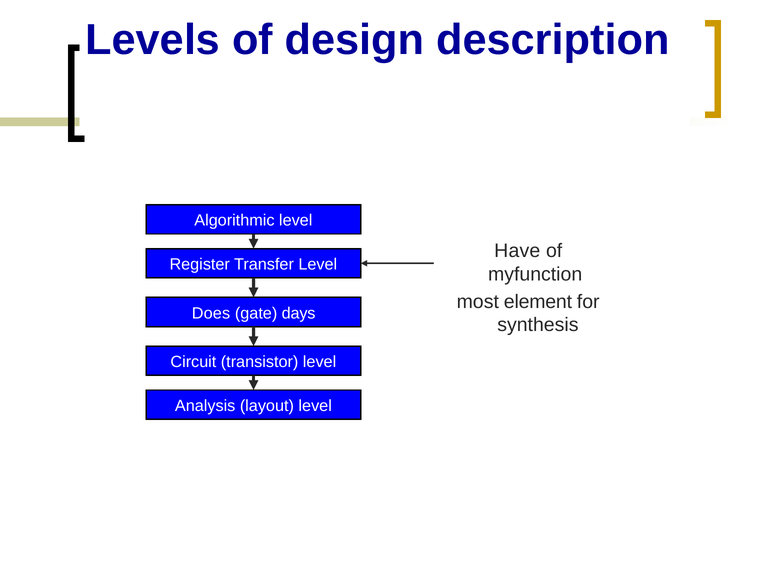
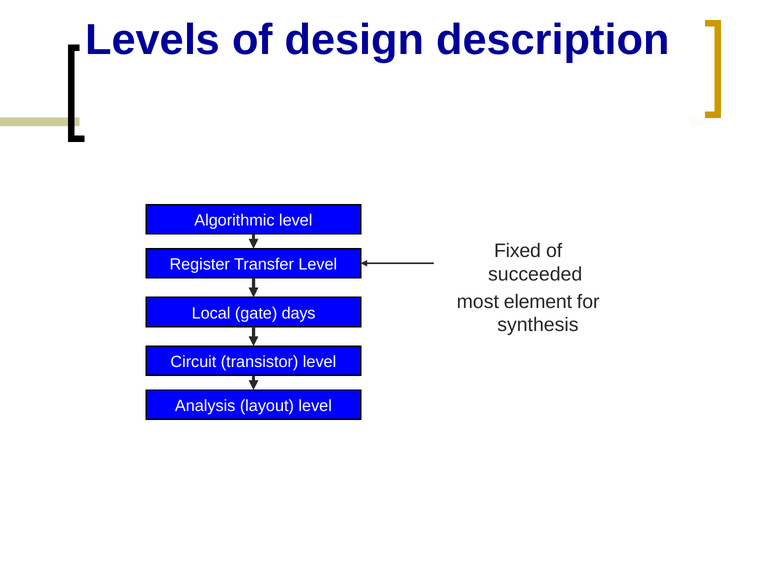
Have: Have -> Fixed (517, 251)
myfunction: myfunction -> succeeded (535, 274)
Does: Does -> Local (211, 313)
